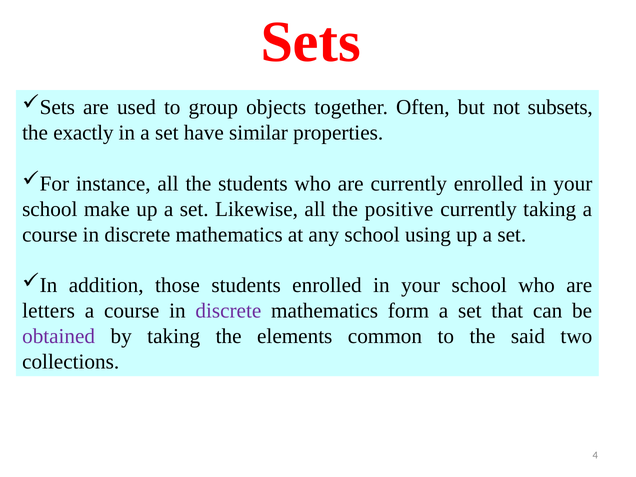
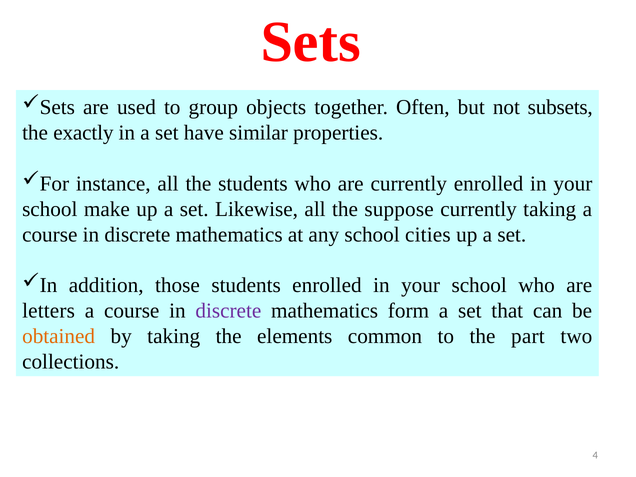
positive: positive -> suppose (399, 209)
using: using -> cities (428, 235)
obtained colour: purple -> orange (59, 336)
said: said -> part (528, 336)
